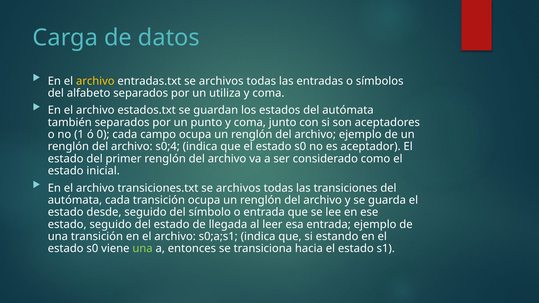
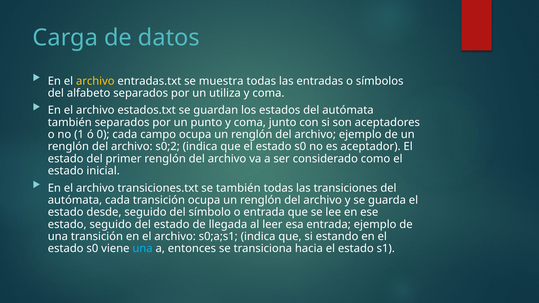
entradas.txt se archivos: archivos -> muestra (221, 81)
s0;4: s0;4 -> s0;2 (168, 147)
transiciones.txt se archivos: archivos -> también (238, 188)
una colour: light green -> light blue (143, 249)
